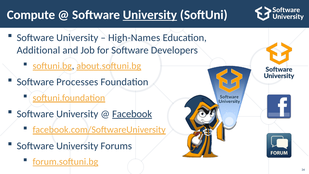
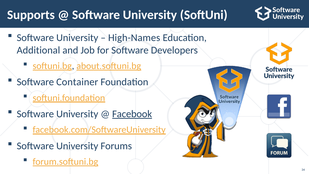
Compute: Compute -> Supports (31, 15)
University underline: present -> none (150, 15)
Processes: Processes -> Container (77, 82)
